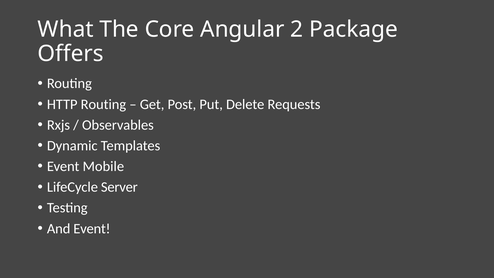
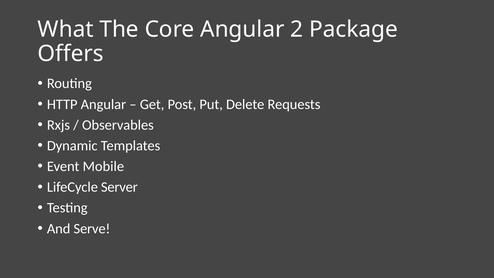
HTTP Routing: Routing -> Angular (103, 104)
And Event: Event -> Serve (92, 229)
